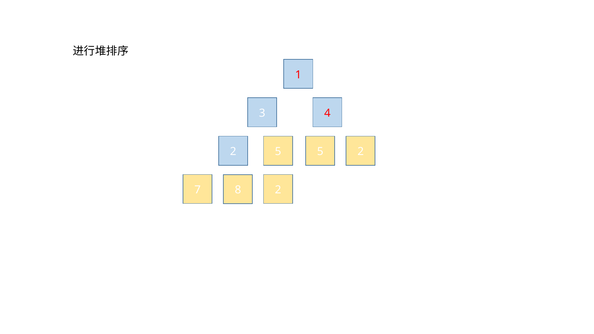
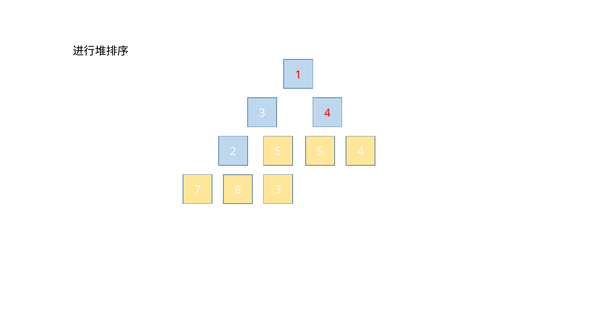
5 2: 2 -> 4 (361, 152)
8 2: 2 -> 3 (278, 190)
